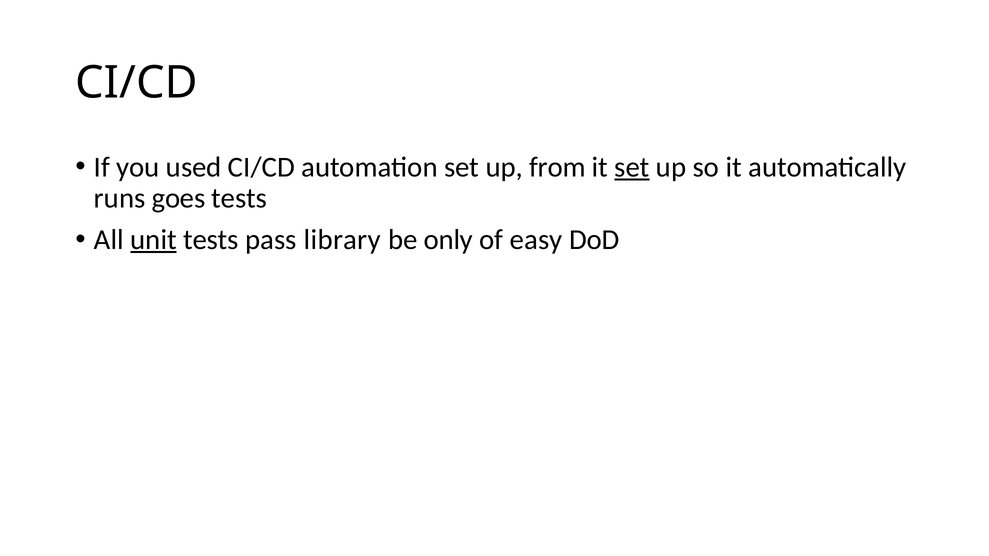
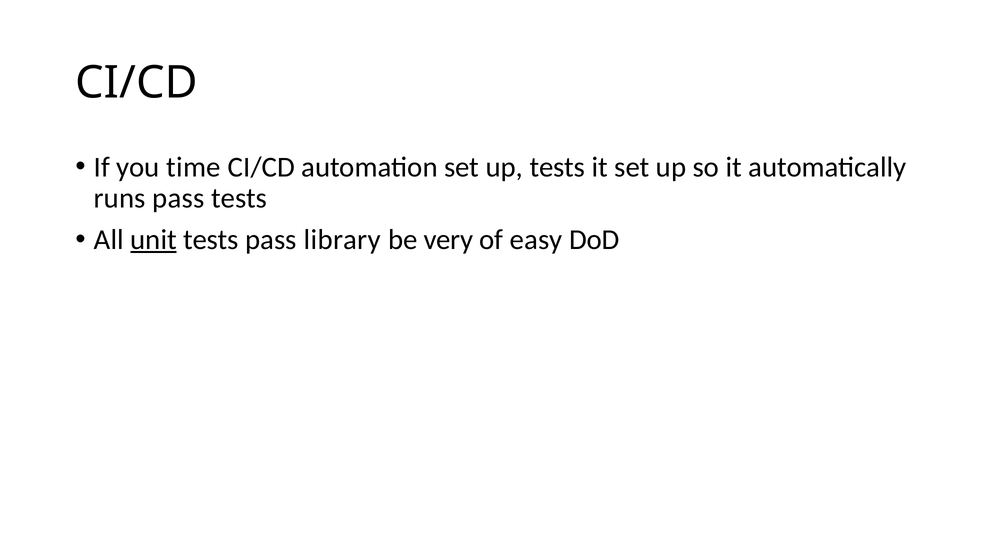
used: used -> time (194, 167)
up from: from -> tests (557, 167)
set underline: present -> none (632, 167)
runs goes: goes -> pass (178, 198)
only: only -> very (448, 240)
